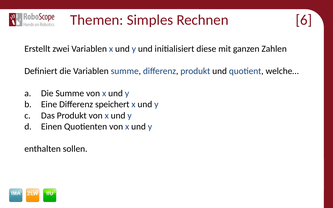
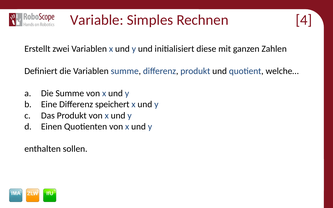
Themen: Themen -> Variable (97, 20)
6: 6 -> 4 (304, 20)
